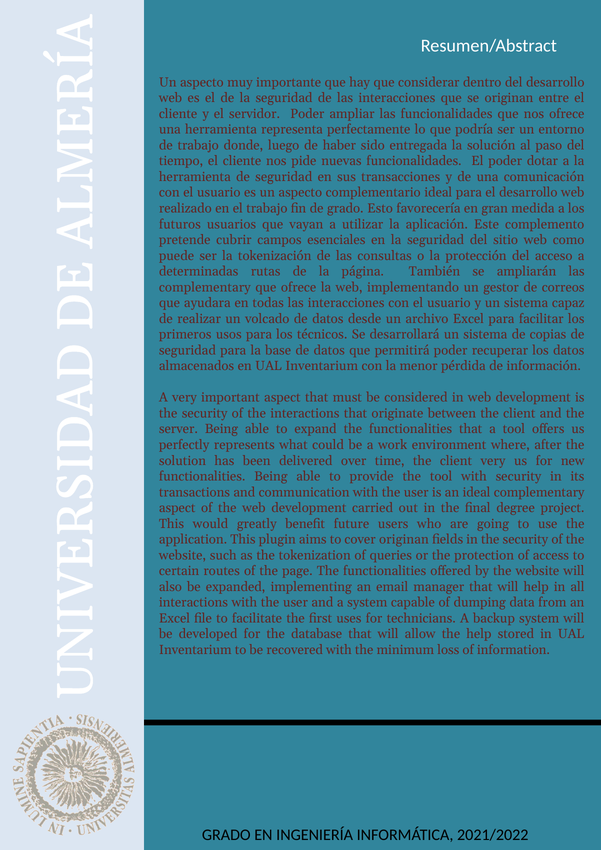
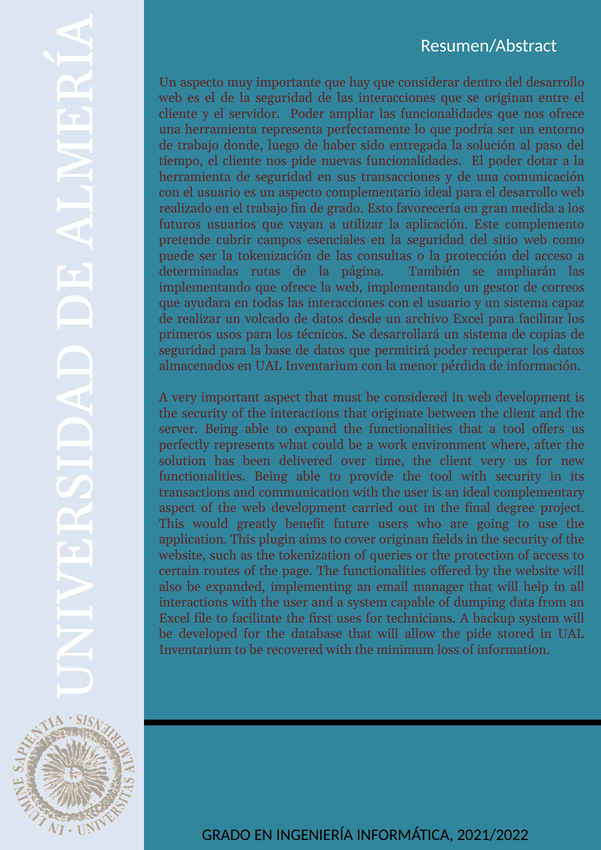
complementary: complementary -> implementando (205, 287)
the help: help -> pide (479, 634)
